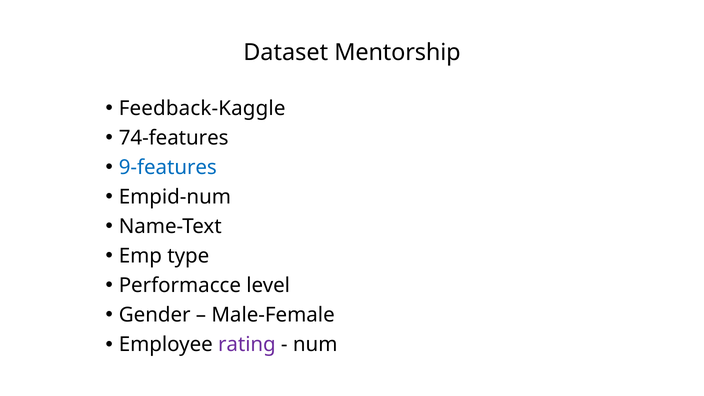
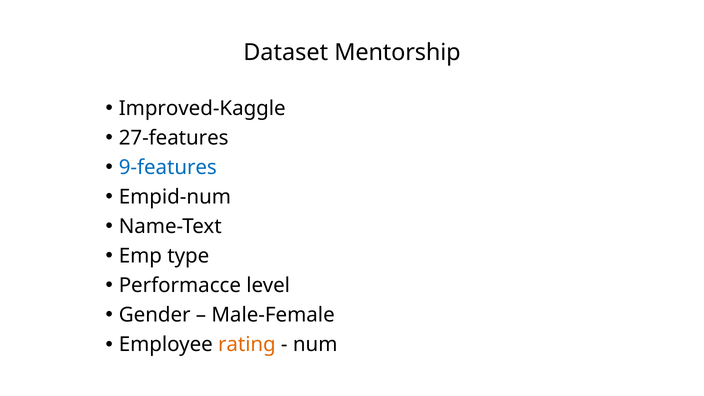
Feedback-Kaggle: Feedback-Kaggle -> Improved-Kaggle (202, 108)
74-features: 74-features -> 27-features (174, 138)
rating colour: purple -> orange (247, 345)
